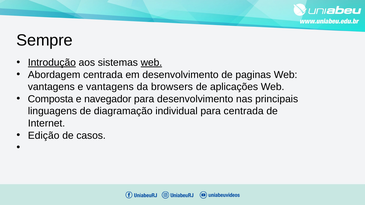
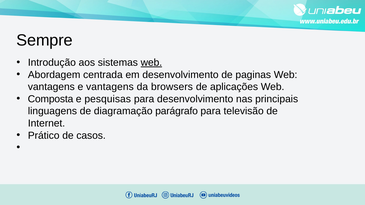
Introdução underline: present -> none (52, 63)
navegador: navegador -> pesquisas (108, 99)
individual: individual -> parágrafo (177, 111)
para centrada: centrada -> televisão (244, 111)
Edição: Edição -> Prático (44, 136)
